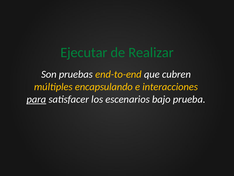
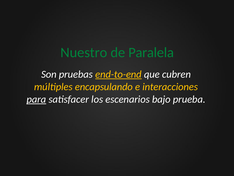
Ejecutar: Ejecutar -> Nuestro (84, 52)
Realizar: Realizar -> Paralela (151, 52)
end-to-end underline: none -> present (118, 74)
